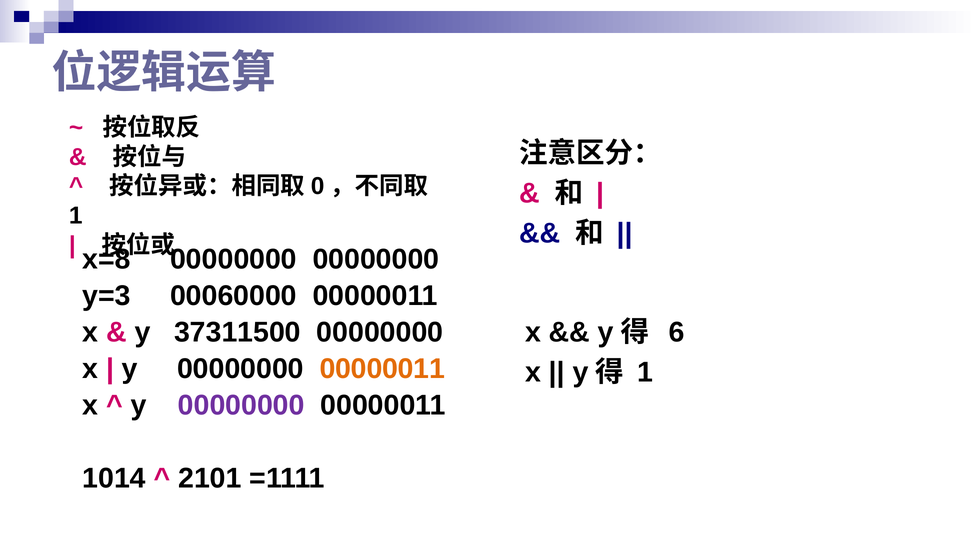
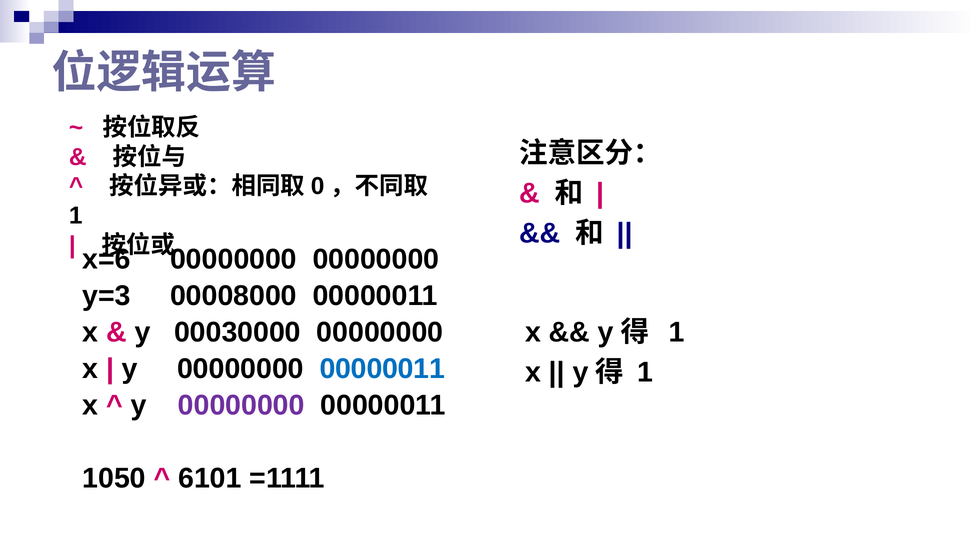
x=8: x=8 -> x=6 (107, 259)
00060000: 00060000 -> 00008000 (233, 296)
37311500: 37311500 -> 00030000 (237, 332)
6: 6 -> 1 (677, 332)
00000011 colour: orange -> blue (382, 369)
1014: 1014 -> 1050 (114, 479)
2101: 2101 -> 6101 (210, 479)
